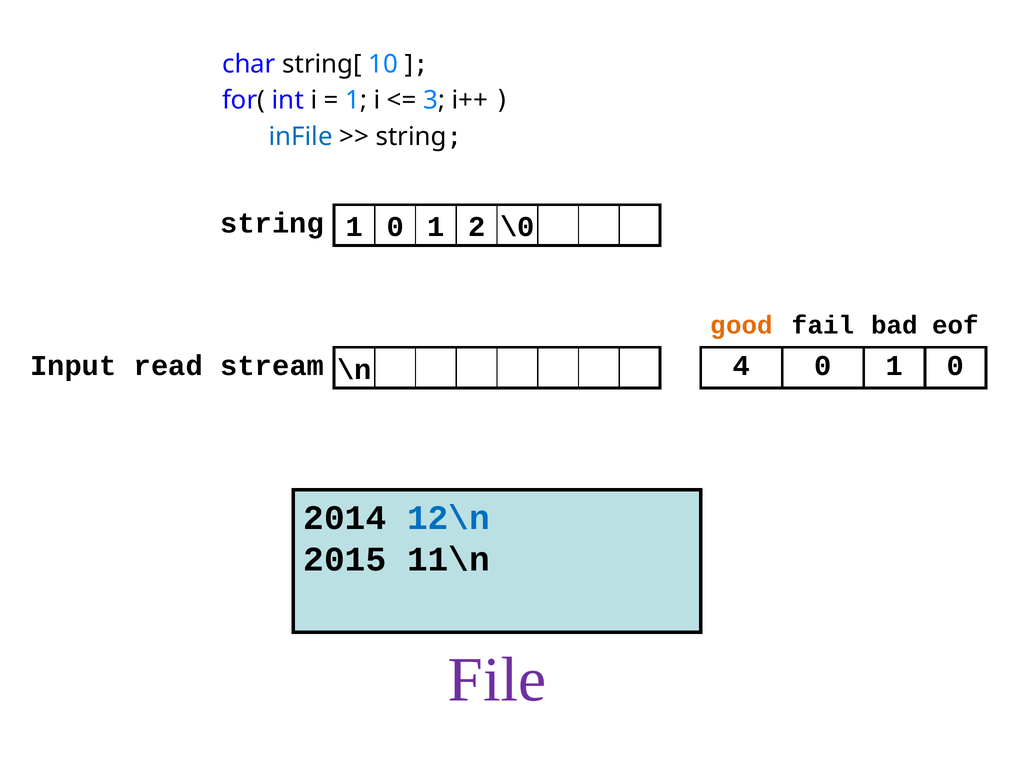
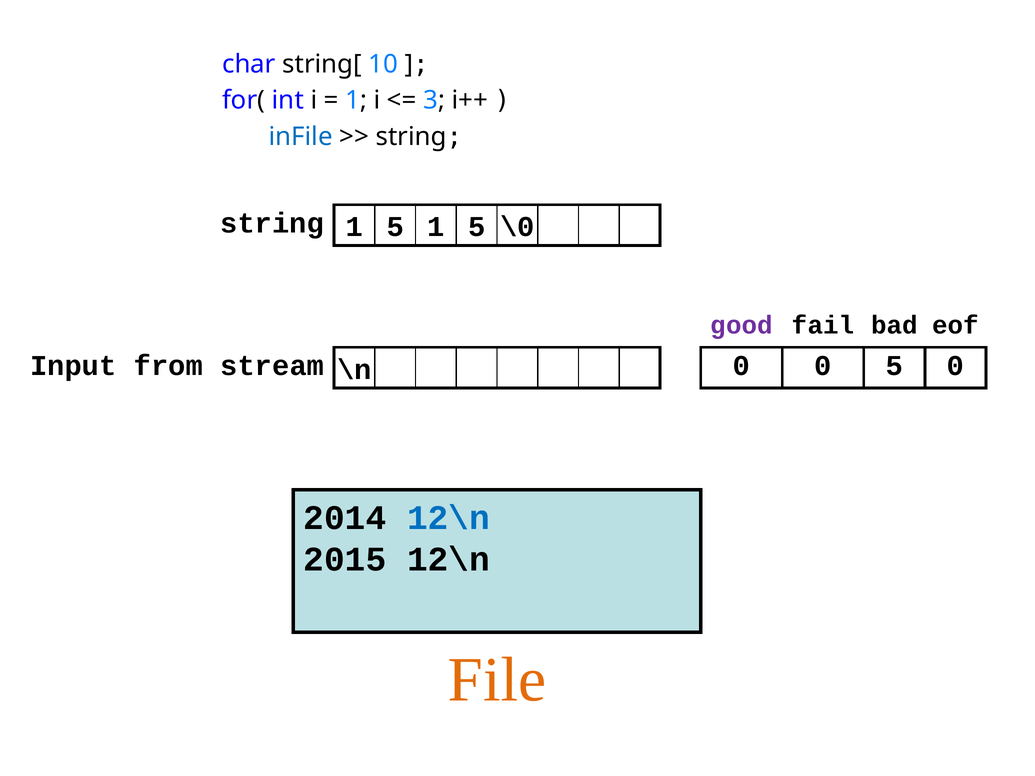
0: 0 -> 5 (395, 227)
2: 2 -> 5 (477, 227)
good colour: orange -> purple (742, 325)
read: read -> from (168, 366)
stream 4: 4 -> 0 (742, 366)
0 1: 1 -> 5 (894, 366)
2015 11\n: 11\n -> 12\n (448, 560)
File colour: purple -> orange (497, 680)
